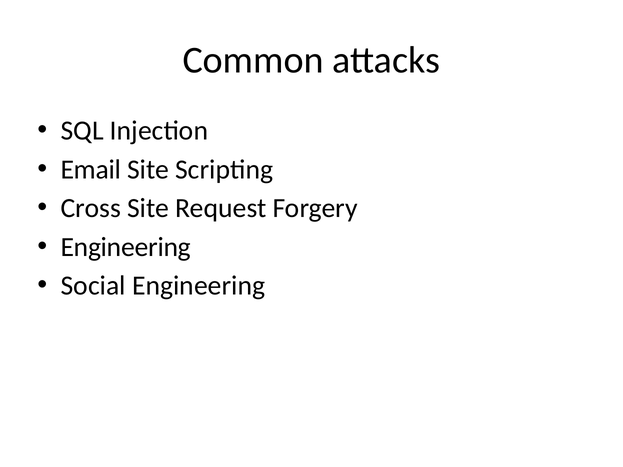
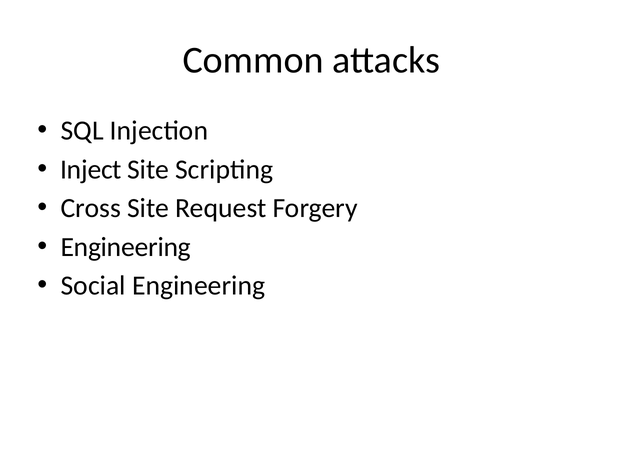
Email: Email -> Inject (91, 169)
